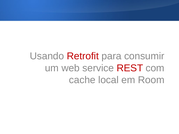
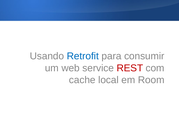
Retrofit colour: red -> blue (83, 56)
